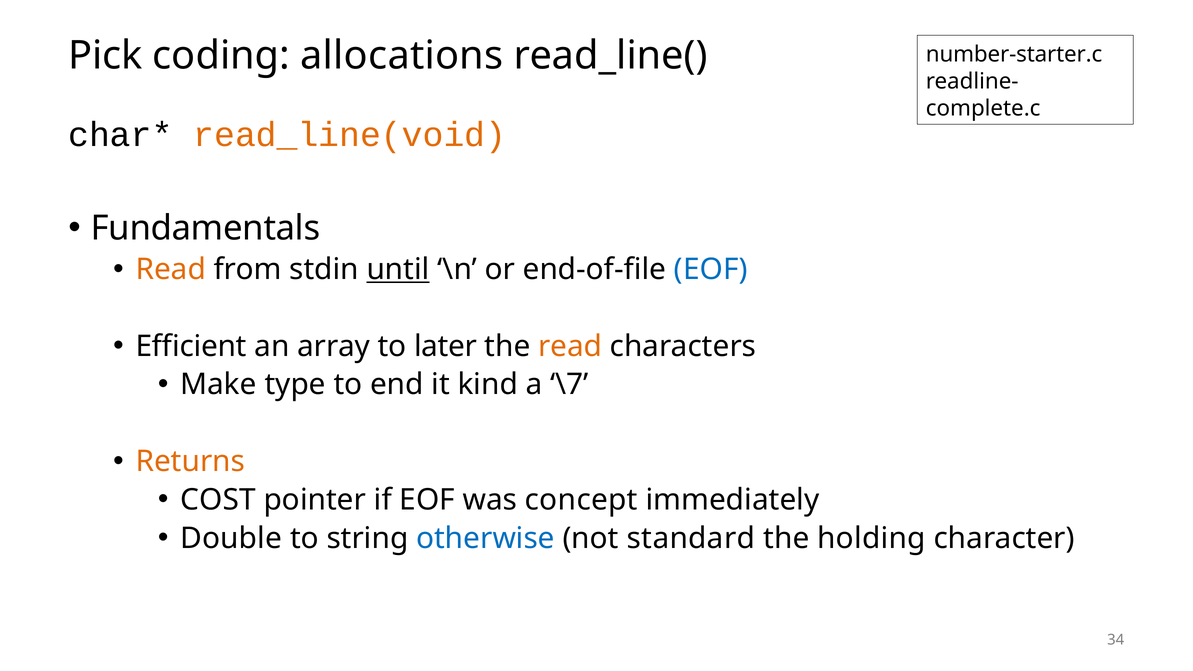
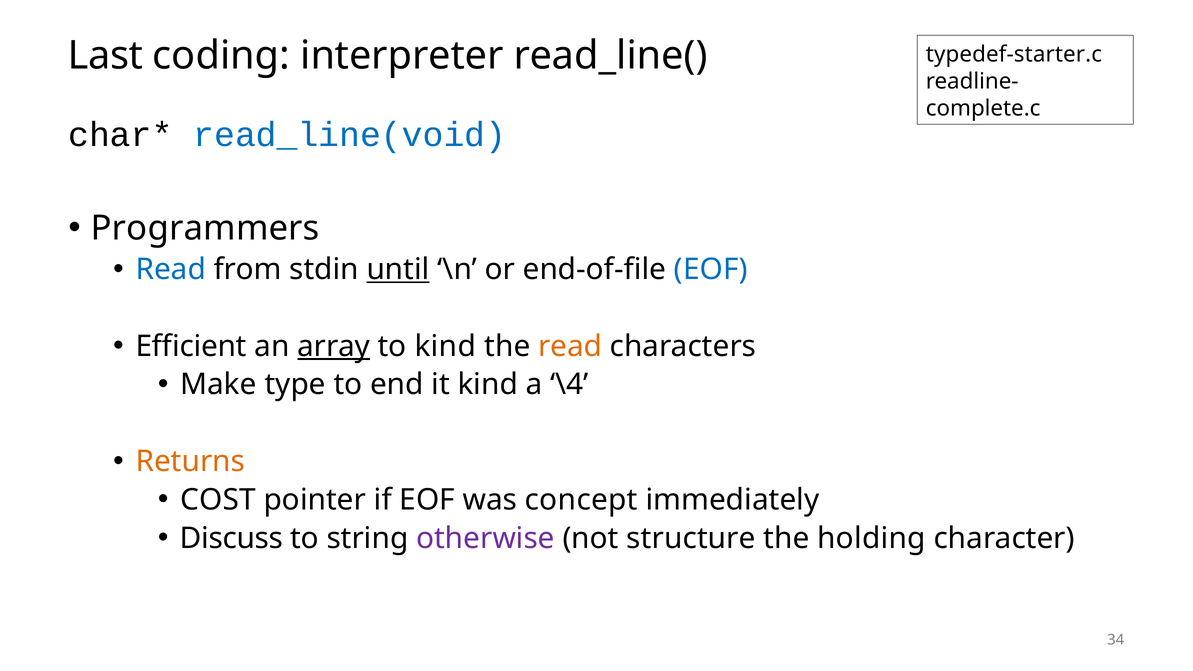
Pick: Pick -> Last (105, 56)
allocations: allocations -> interpreter (402, 56)
number-starter.c: number-starter.c -> typedef-starter.c (1014, 55)
read_line(void colour: orange -> blue (350, 135)
Fundamentals: Fundamentals -> Programmers (205, 228)
Read colour: orange -> blue (171, 269)
array underline: none -> present (334, 346)
to later: later -> kind (445, 346)
\7: \7 -> \4 (569, 385)
Double: Double -> Discuss (231, 538)
otherwise colour: blue -> purple (485, 538)
standard: standard -> structure (691, 538)
